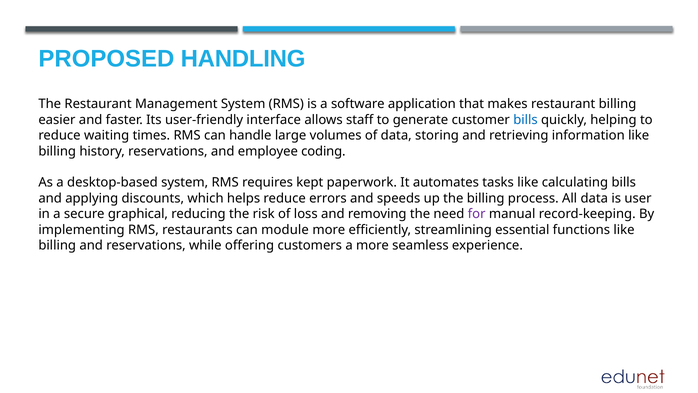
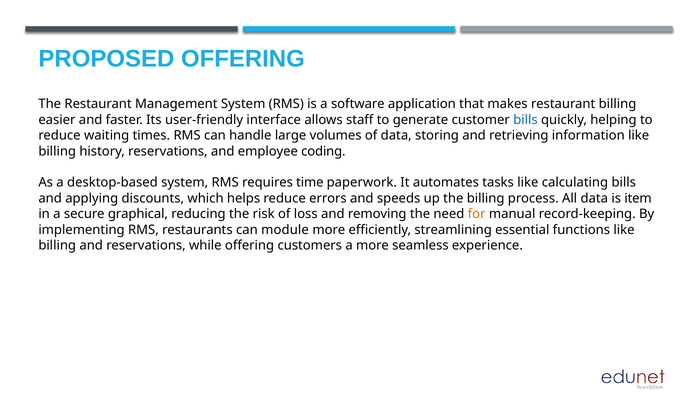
PROPOSED HANDLING: HANDLING -> OFFERING (243, 59)
kept: kept -> time (310, 182)
user: user -> item (638, 198)
for colour: purple -> orange (477, 214)
